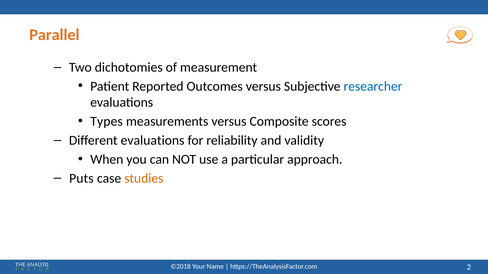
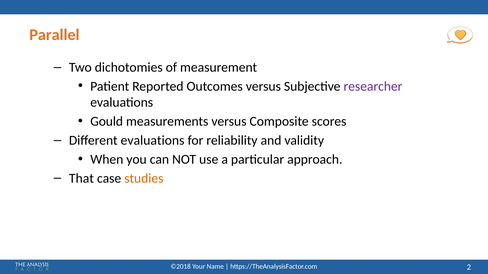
researcher colour: blue -> purple (373, 86)
Types: Types -> Gould (107, 122)
Puts: Puts -> That (81, 179)
